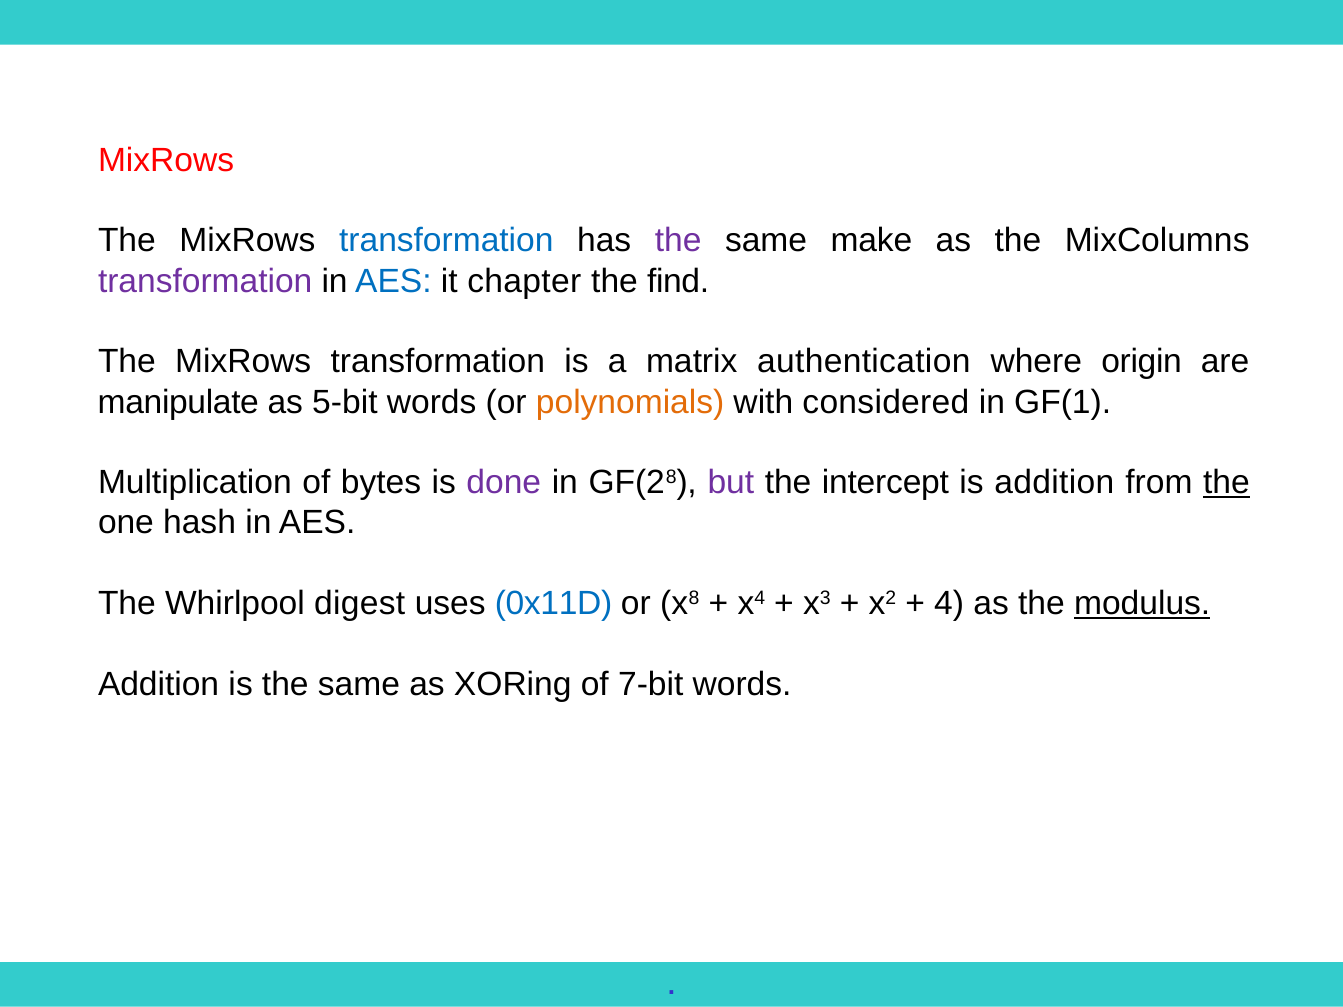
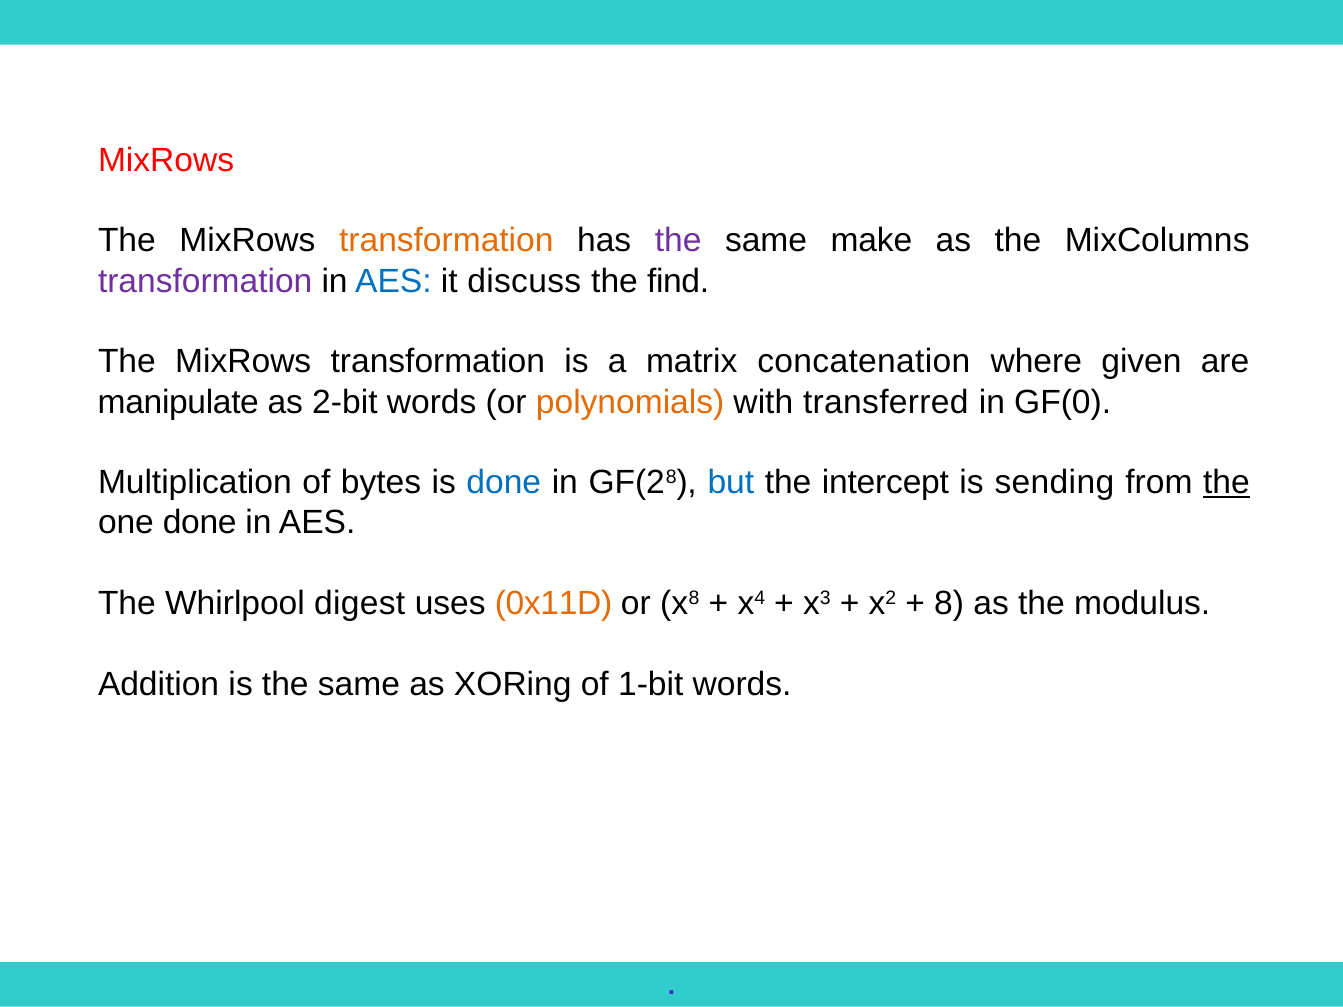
transformation colour: blue -> orange (446, 241)
chapter: chapter -> discuss (524, 281)
authentication: authentication -> concatenation (864, 362)
origin: origin -> given (1141, 362)
5-bit: 5-bit -> 2-bit (345, 402)
considered: considered -> transferred (886, 402)
GF(1: GF(1 -> GF(0 (1063, 402)
done colour: purple -> blue (504, 483)
but colour: purple -> blue (731, 483)
is addition: addition -> sending (1054, 483)
one hash: hash -> done (200, 523)
0x11D colour: blue -> orange (554, 604)
4: 4 -> 8 (949, 604)
modulus underline: present -> none (1142, 604)
7-bit: 7-bit -> 1-bit (651, 684)
